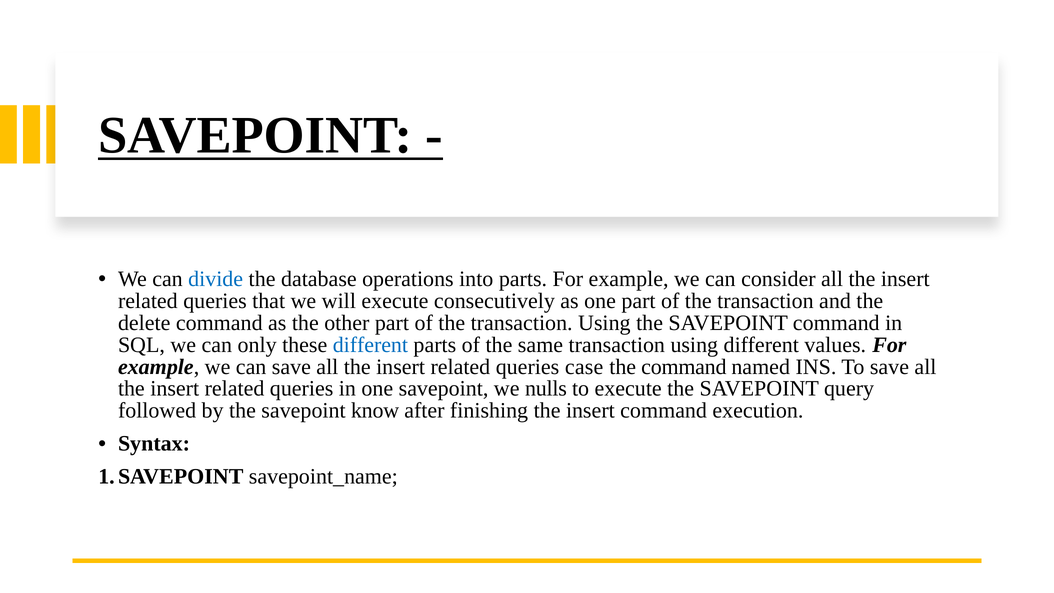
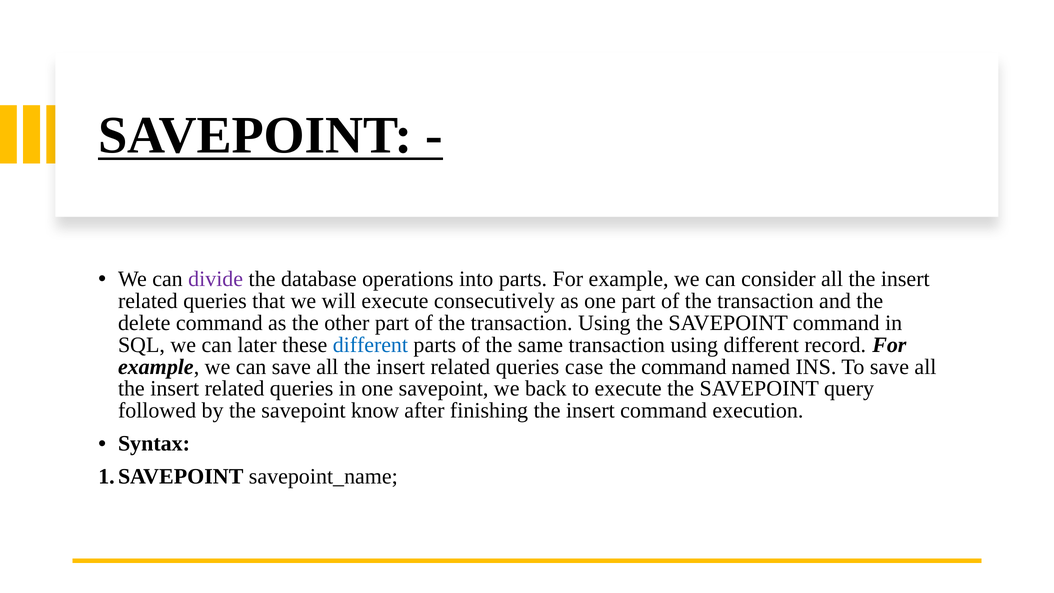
divide colour: blue -> purple (216, 279)
only: only -> later (257, 345)
values: values -> record (835, 345)
nulls: nulls -> back (546, 389)
